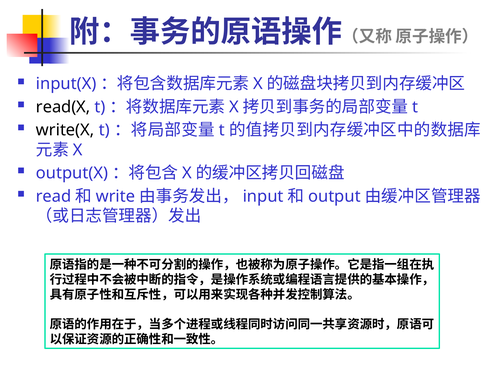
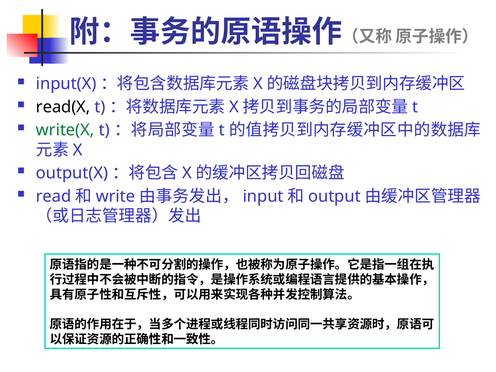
write(X colour: black -> green (65, 130)
